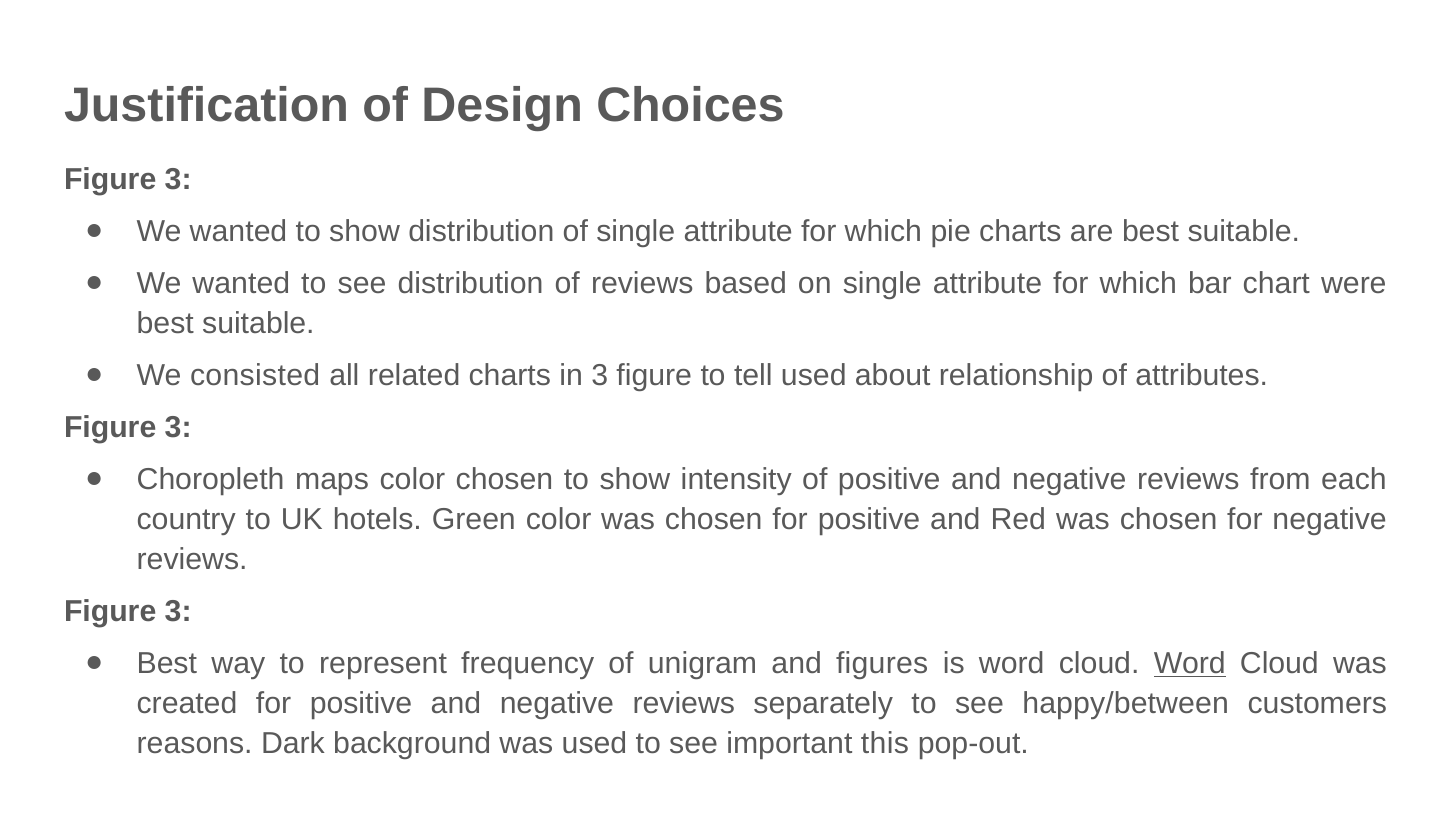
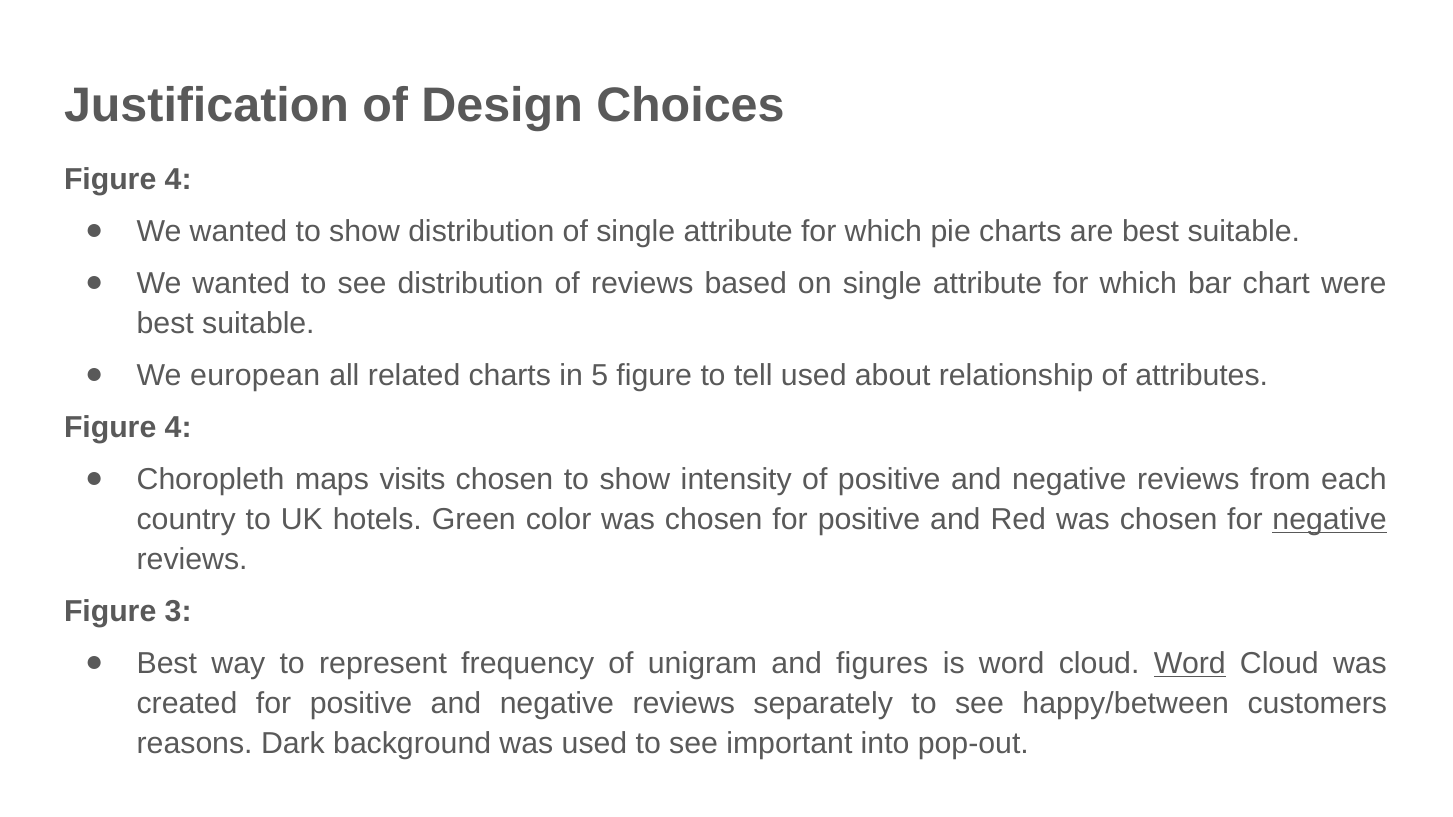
3: 3 -> 4 (178, 180)
consisted: consisted -> european (255, 376)
in 3: 3 -> 5 (600, 376)
3: 3 -> 4 (178, 428)
maps color: color -> visits (413, 480)
negative underline: none -> present (1330, 520)
this: this -> into (885, 744)
